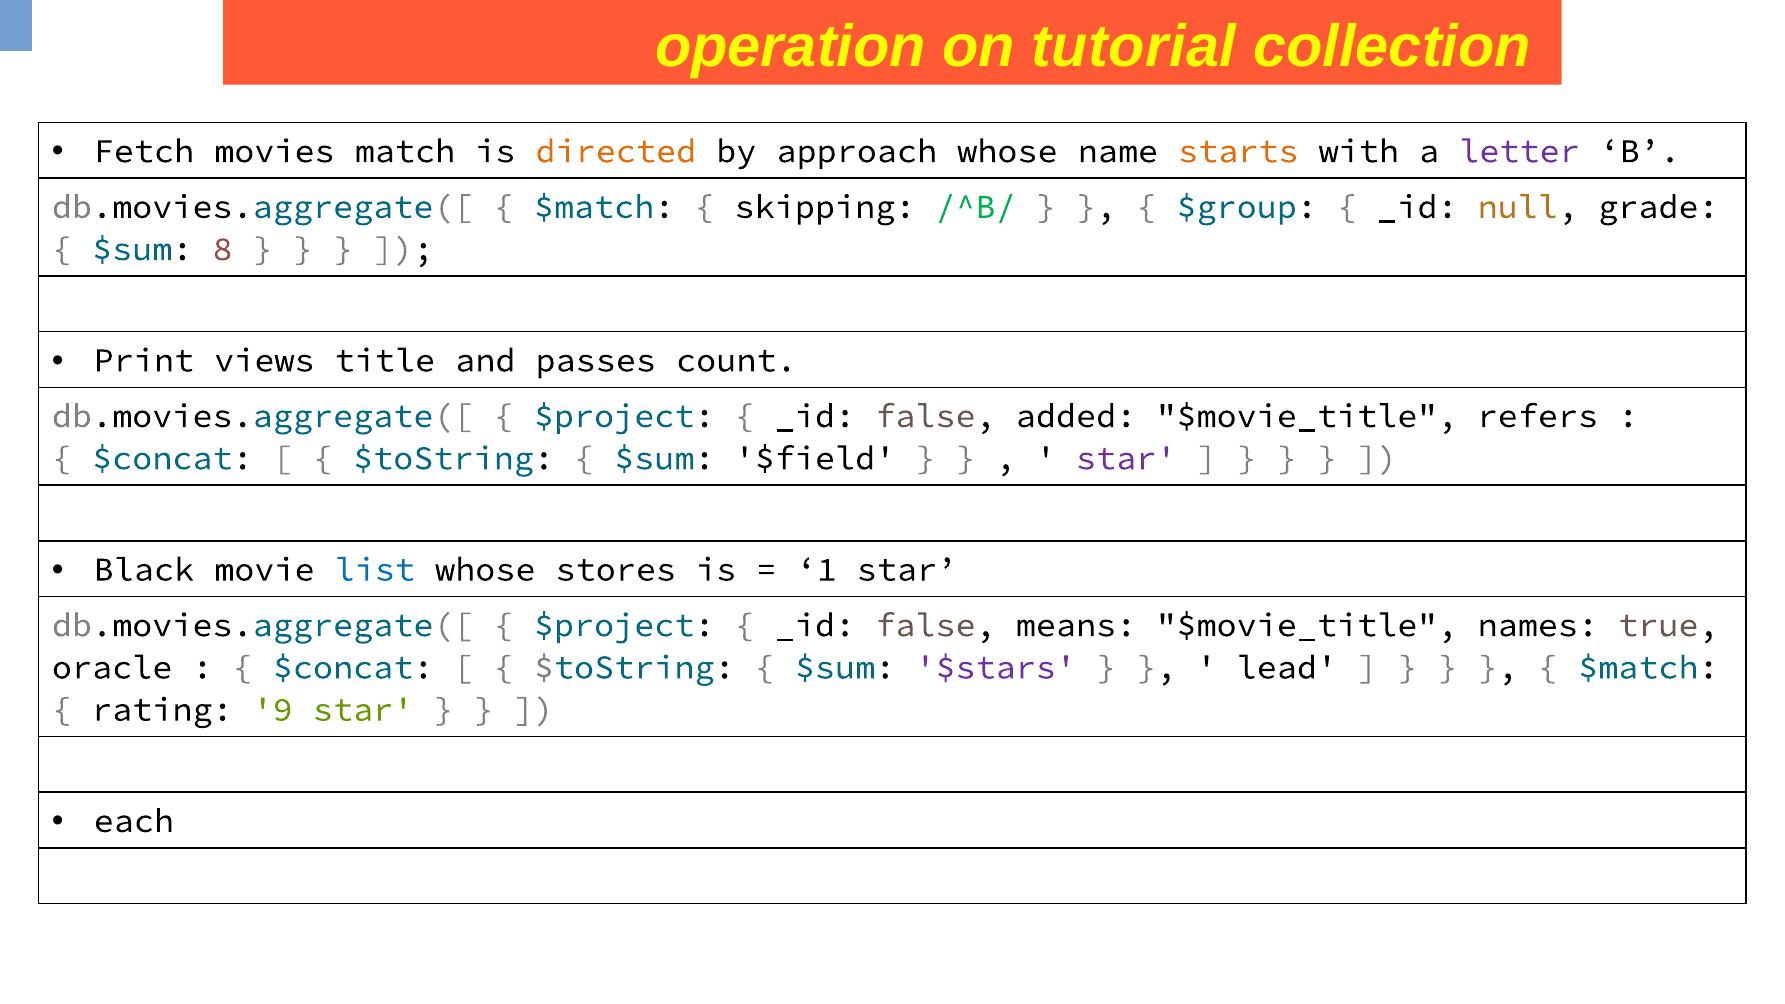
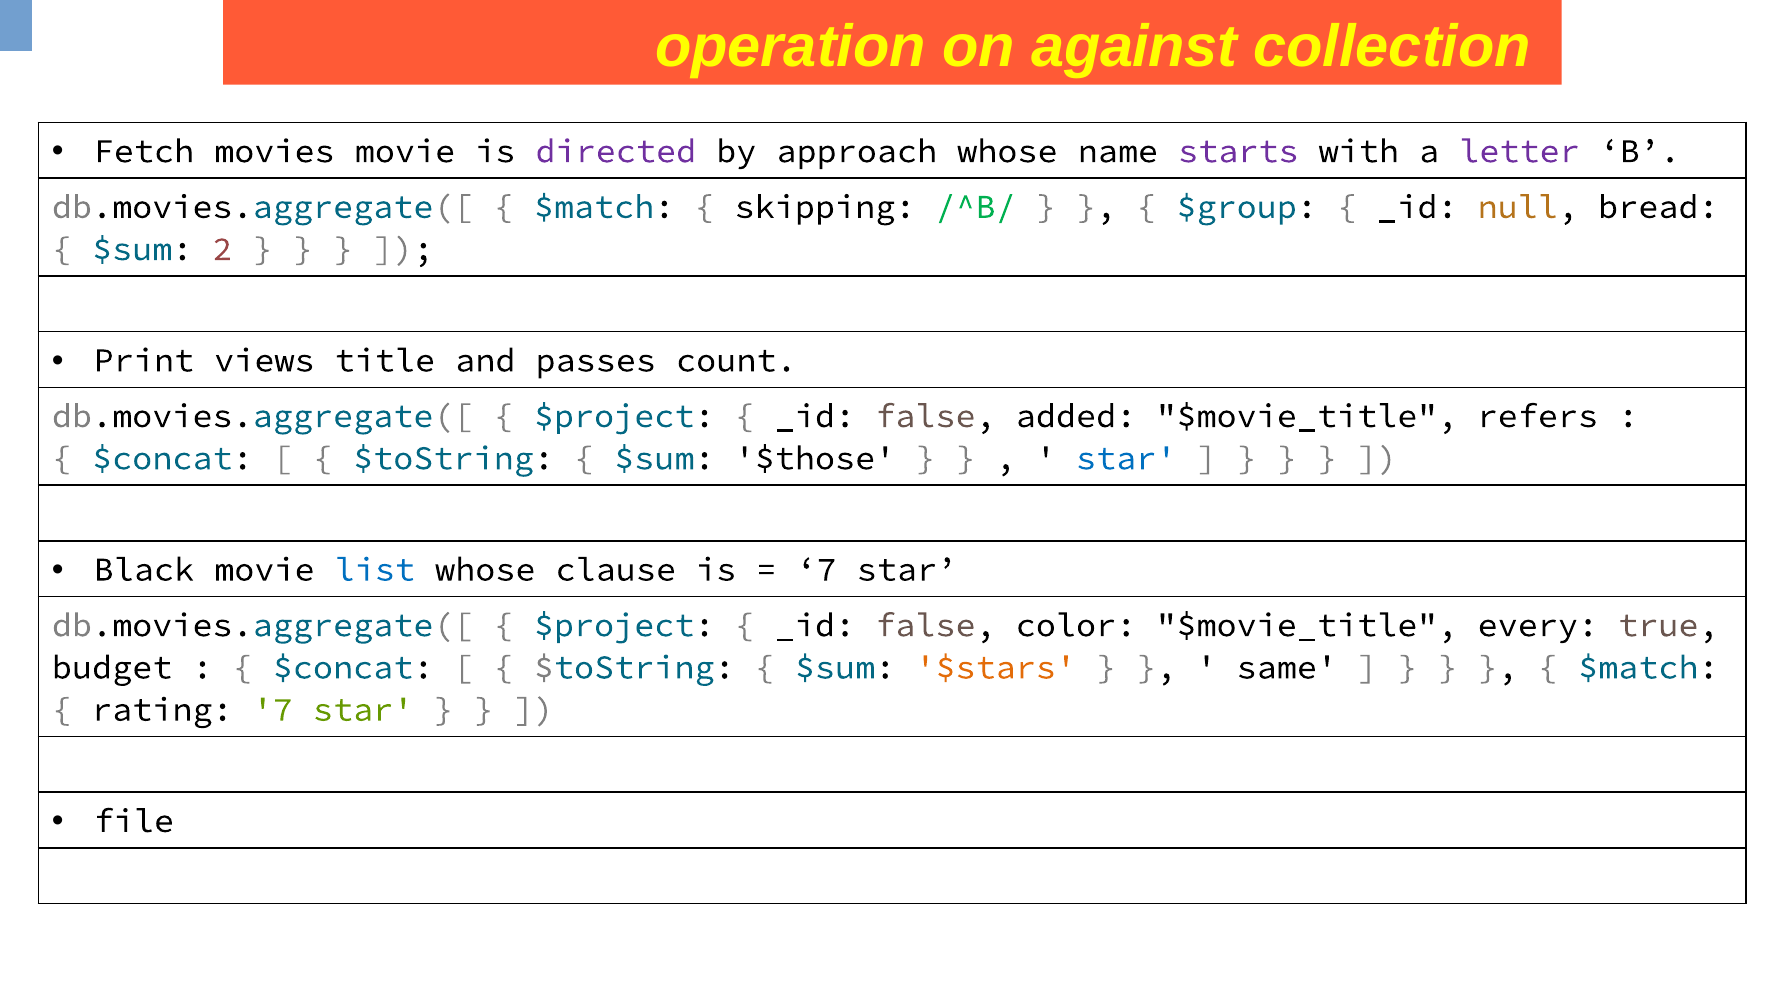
tutorial: tutorial -> against (1134, 46)
movies match: match -> movie (405, 151)
directed colour: orange -> purple (616, 151)
starts colour: orange -> purple (1238, 151)
grade: grade -> bread (1658, 207)
8: 8 -> 2 (223, 249)
$field: $field -> $those (815, 458)
star colour: purple -> blue (1126, 458)
stores: stores -> clause (616, 570)
1: 1 -> 7 (817, 570)
means: means -> color (1076, 625)
names: names -> every (1538, 625)
oracle: oracle -> budget (112, 667)
$stars colour: purple -> orange (996, 667)
lead: lead -> same (1287, 667)
rating 9: 9 -> 7 (273, 710)
each: each -> file (134, 821)
